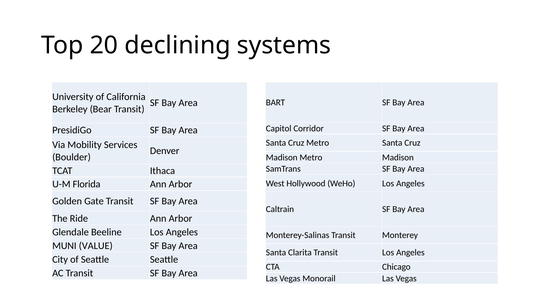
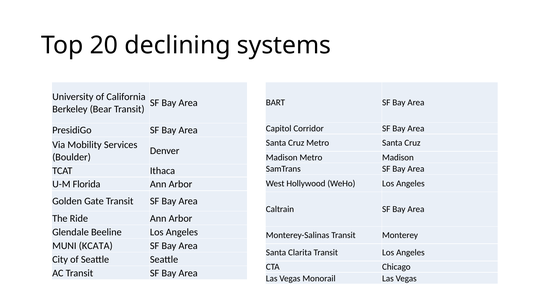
VALUE: VALUE -> KCATA (96, 245)
